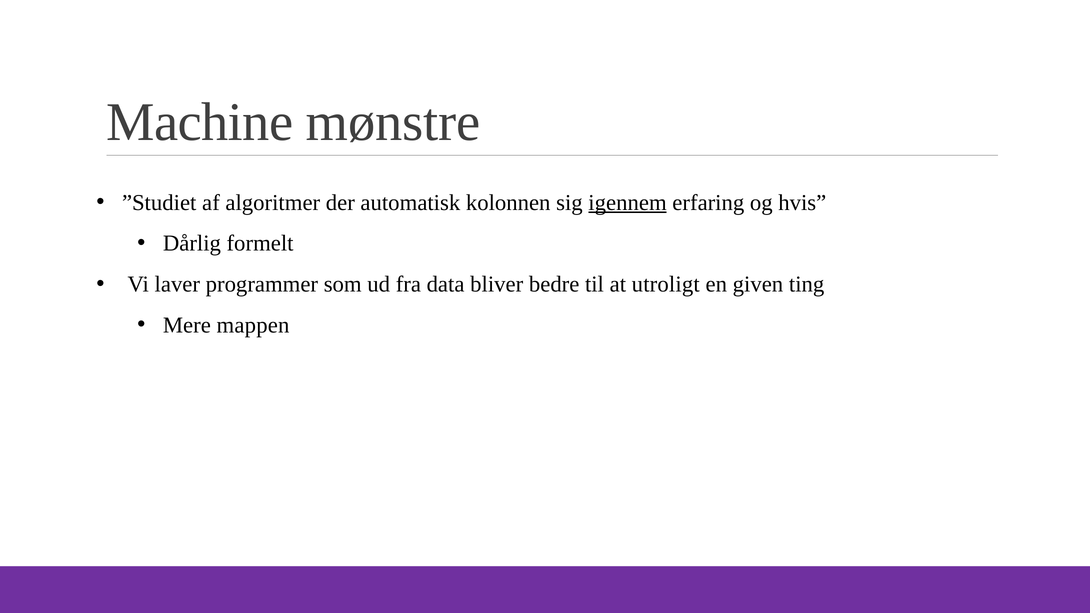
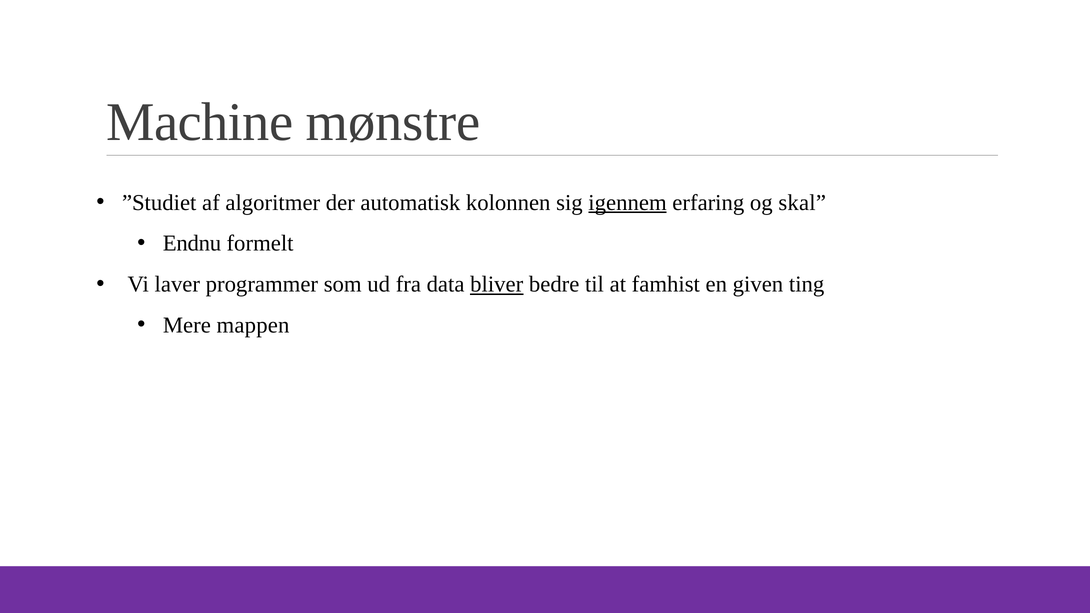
hvis: hvis -> skal (802, 203)
Dårlig: Dårlig -> Endnu (192, 244)
bliver underline: none -> present (497, 284)
utroligt: utroligt -> famhist (666, 284)
